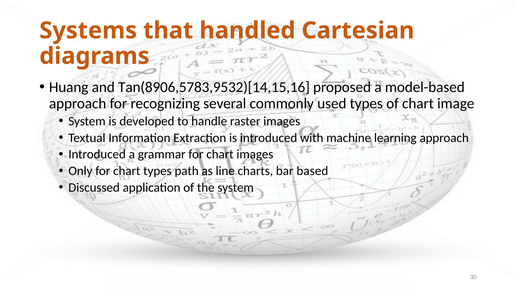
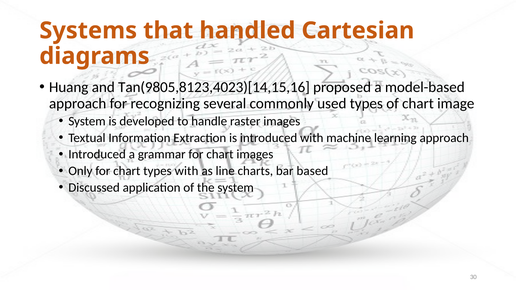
Tan(8906,5783,9532)[14,15,16: Tan(8906,5783,9532)[14,15,16 -> Tan(9805,8123,4023)[14,15,16 (214, 87)
types path: path -> with (187, 171)
